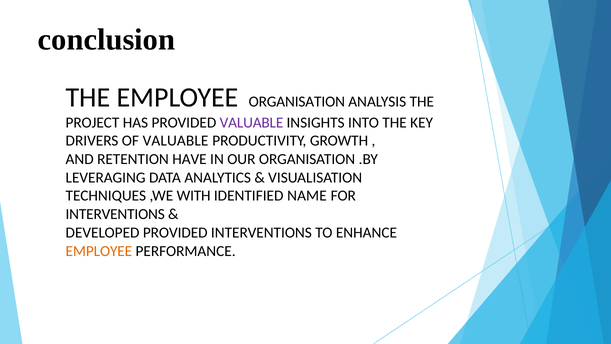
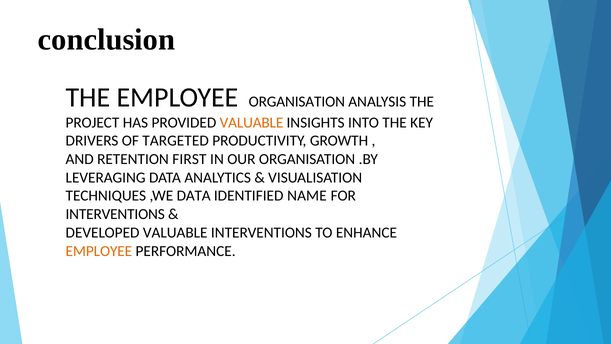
VALUABLE colour: purple -> orange (252, 122)
OF VALUABLE: VALUABLE -> TARGETED (176, 141)
HAVE: HAVE -> FIRST (189, 159)
,WE WITH: WITH -> DATA (194, 196)
DEVELOPED PROVIDED: PROVIDED -> VALUABLE (175, 232)
